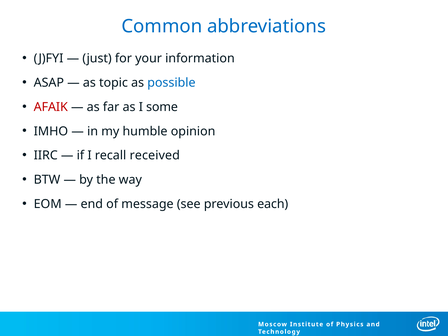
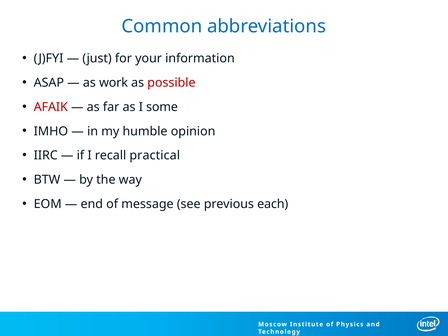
topic: topic -> work (114, 83)
possible colour: blue -> red (171, 83)
received: received -> practical (155, 156)
